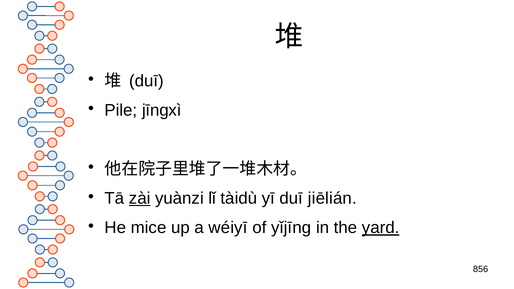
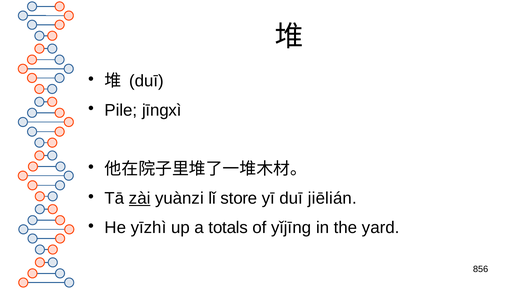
tàidù: tàidù -> store (239, 199)
mice: mice -> yīzhì (149, 228)
wéiyī: wéiyī -> totals (228, 228)
yard underline: present -> none (381, 228)
